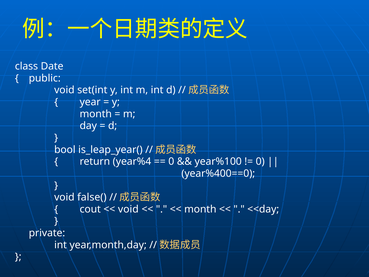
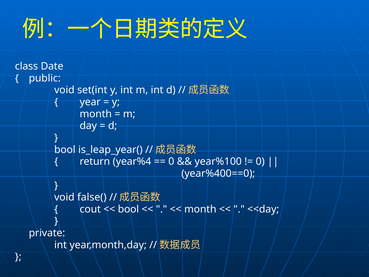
void: void -> bool (128, 209)
